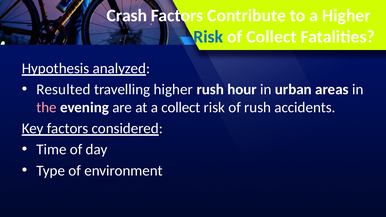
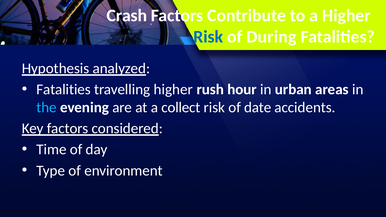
of Collect: Collect -> During (271, 37)
Resulted: Resulted -> Fatalities (64, 90)
the colour: pink -> light blue (47, 108)
of rush: rush -> date (258, 108)
